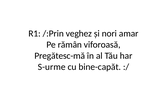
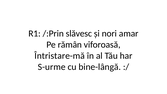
veghez: veghez -> slăvesc (79, 33)
Pregătesc-mă: Pregătesc-mă -> Întristare-mă (60, 56)
bine-capăt: bine-capăt -> bine-lângă (100, 67)
